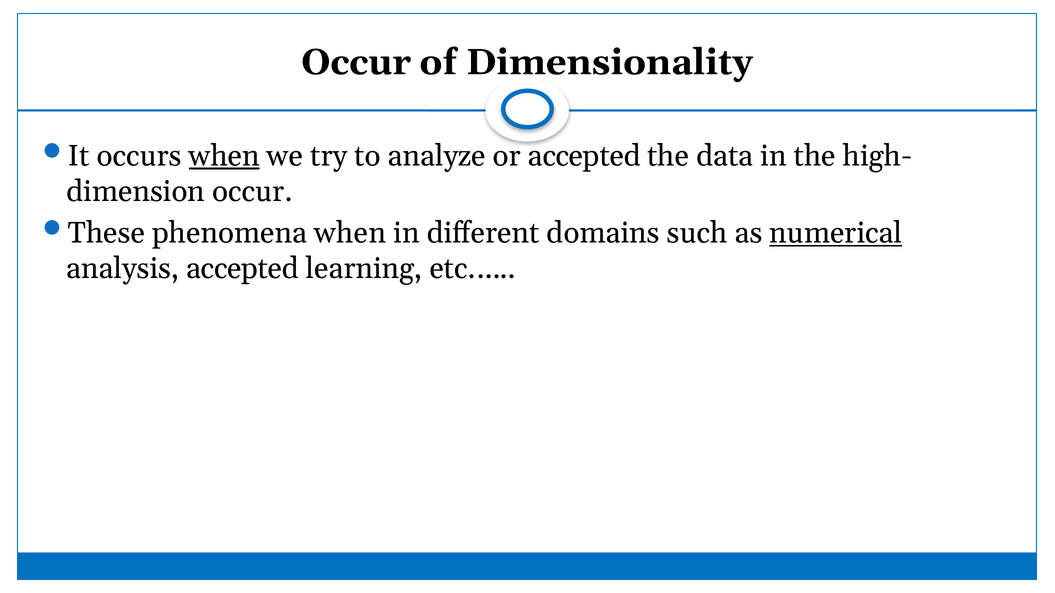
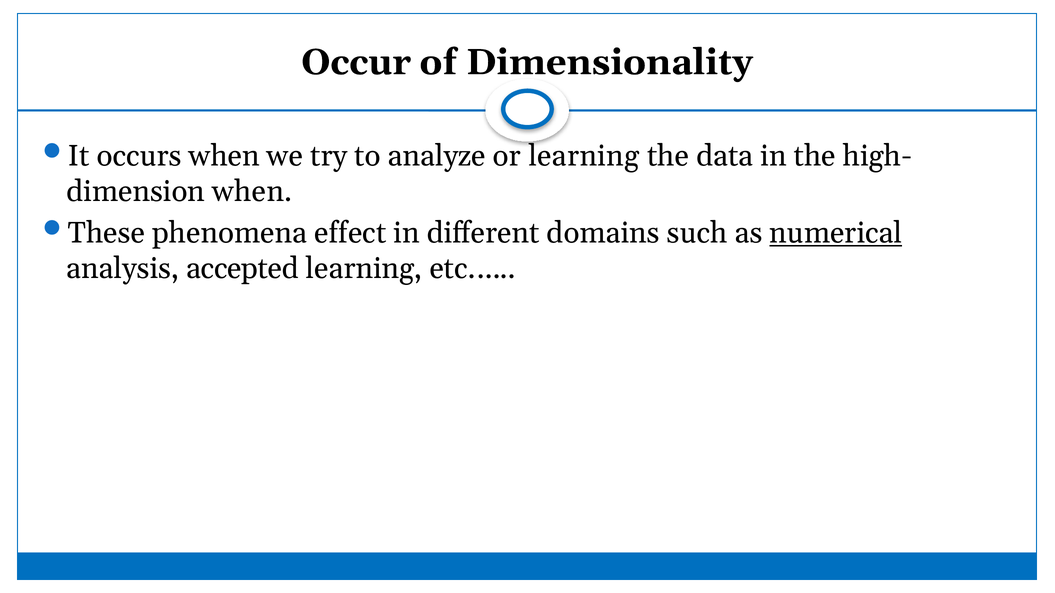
when underline: present -> none (224, 156)
or accepted: accepted -> learning (584, 156)
occur: occur -> when (252, 192)
phenomena when: when -> effect (350, 233)
